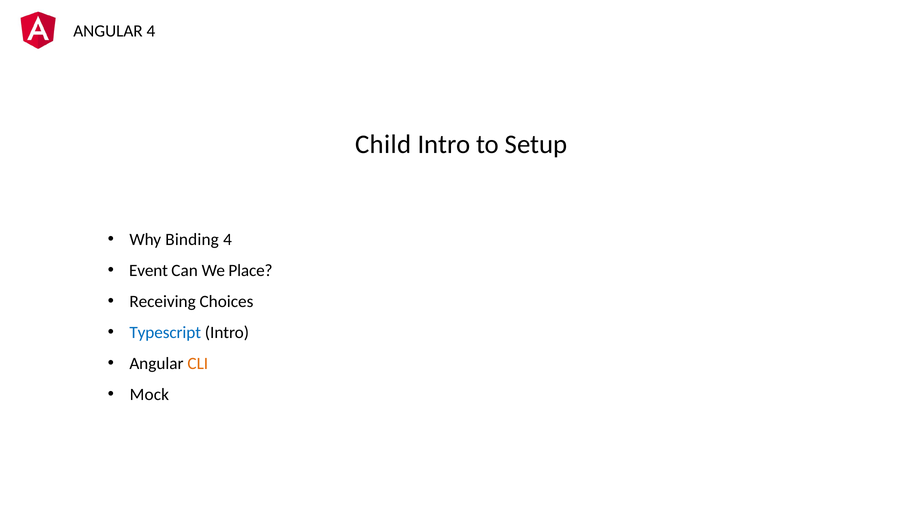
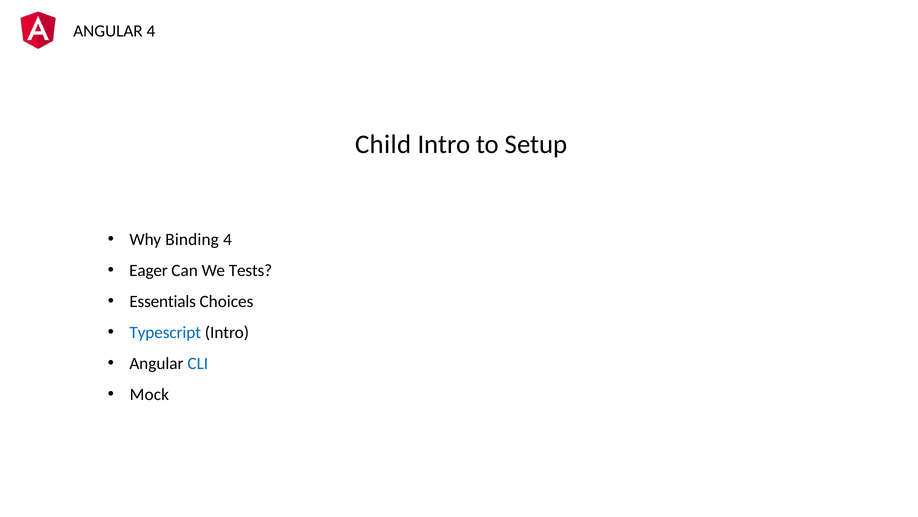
Event: Event -> Eager (149, 270)
Place: Place -> Tests (250, 270)
Receiving: Receiving -> Essentials (163, 301)
CLI colour: orange -> blue (198, 363)
